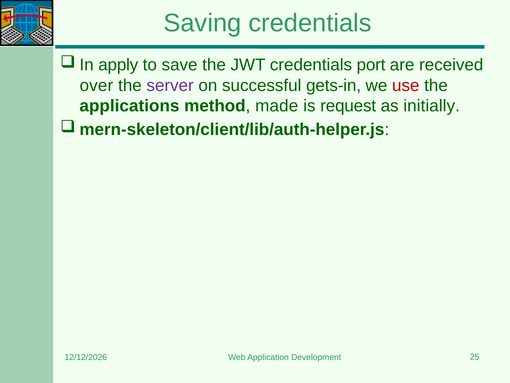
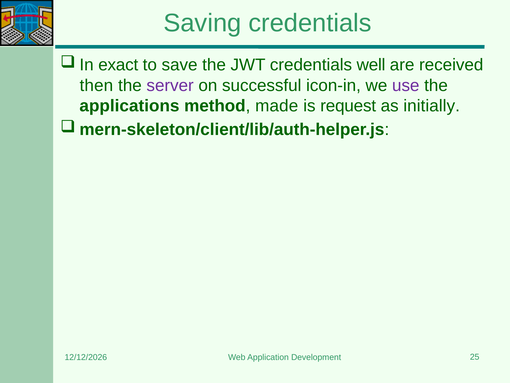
apply: apply -> exact (118, 65)
port: port -> well (371, 65)
over: over -> then (96, 85)
gets-in: gets-in -> icon-in (333, 85)
use colour: red -> purple (406, 85)
